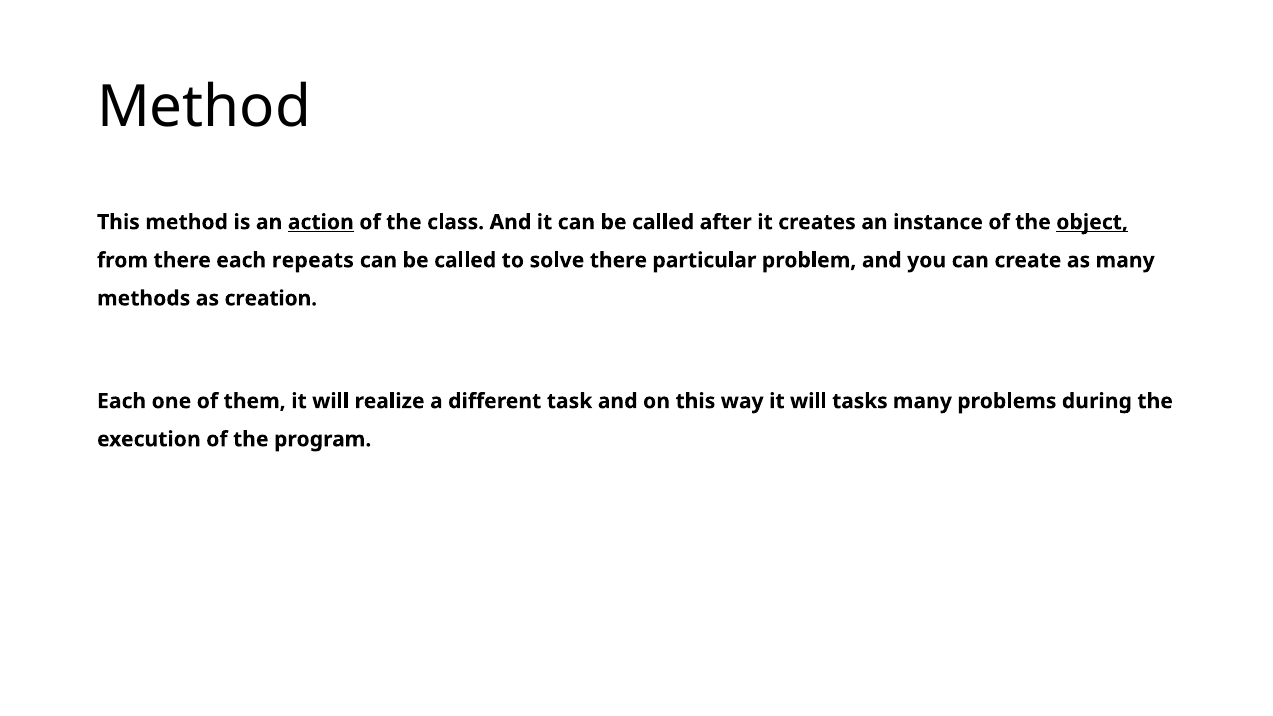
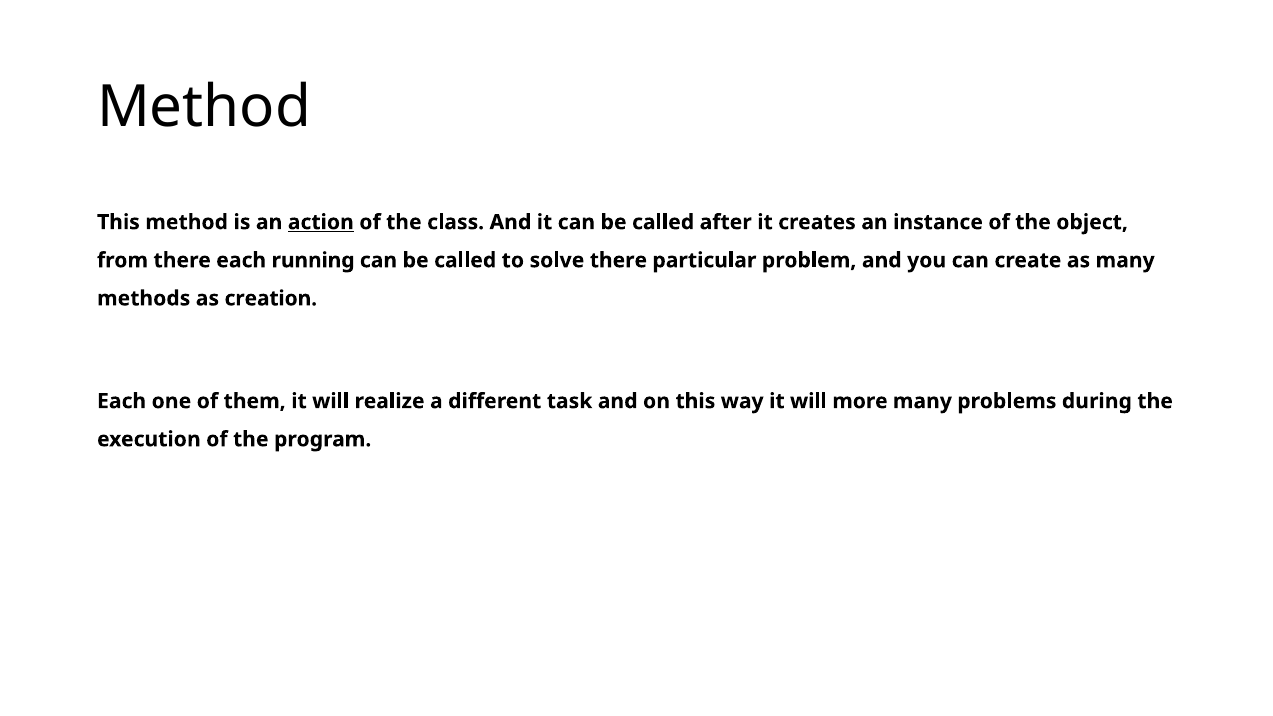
object underline: present -> none (1092, 222)
repeats: repeats -> running (313, 260)
tasks: tasks -> more (860, 401)
